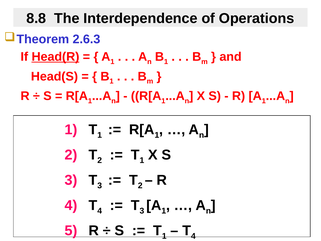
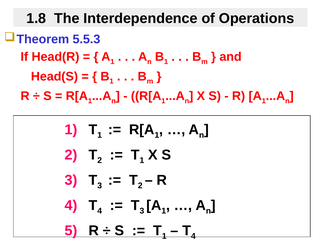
8.8: 8.8 -> 1.8 (36, 18)
2.6.3: 2.6.3 -> 5.5.3 (86, 39)
Head(R underline: present -> none (55, 57)
